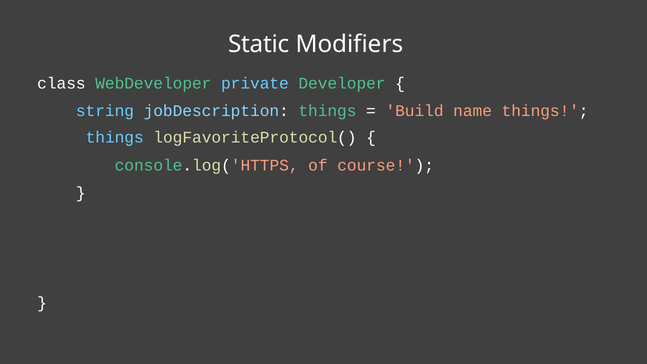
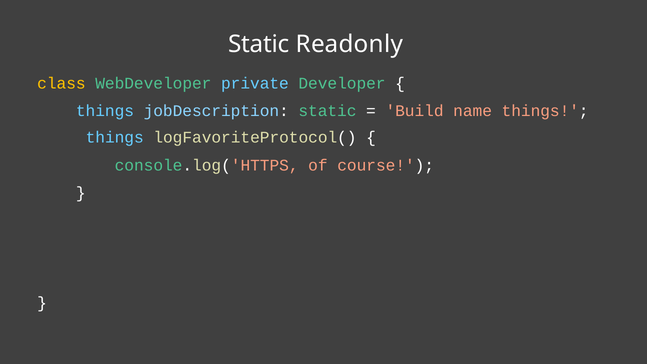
Modifiers: Modifiers -> Readonly (349, 44)
class colour: white -> yellow (61, 83)
string: string -> things (105, 111)
jobDescription things: things -> static (327, 111)
